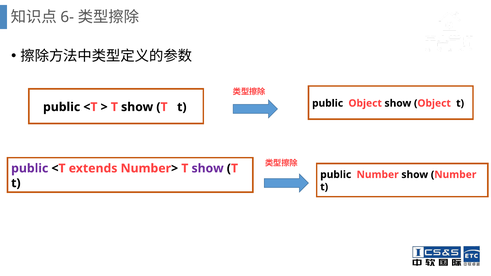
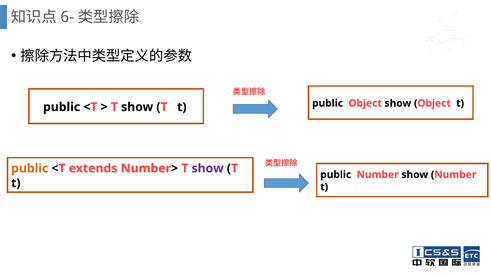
public colour: purple -> orange (30, 168)
